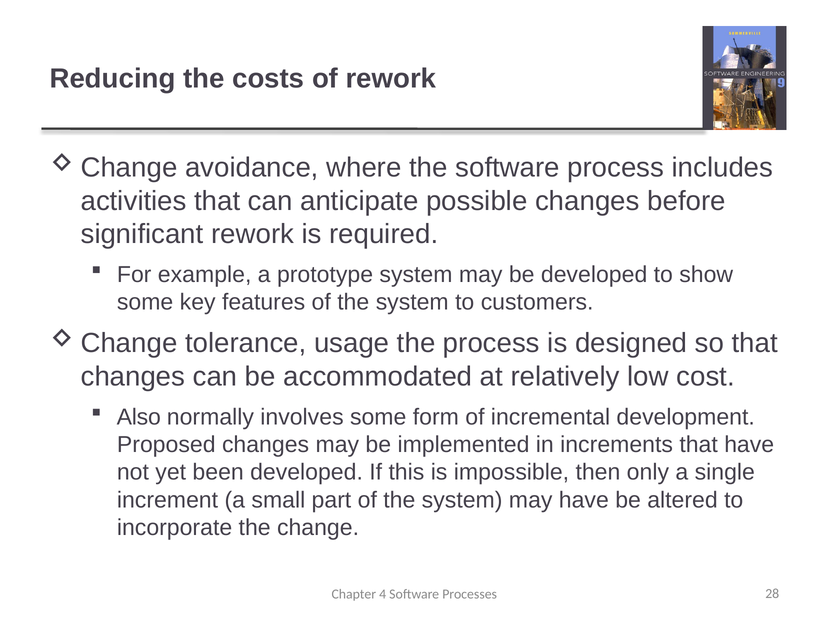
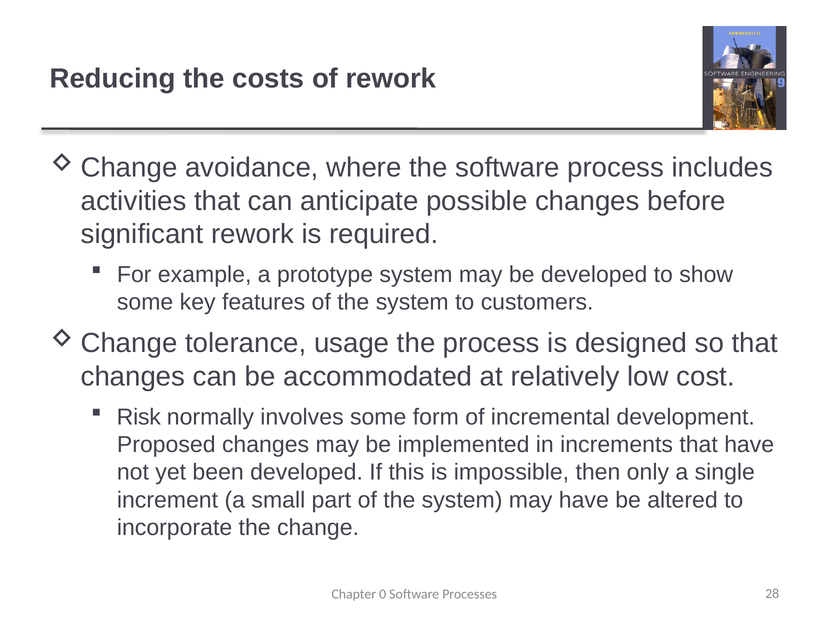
Also: Also -> Risk (139, 417)
4: 4 -> 0 (383, 594)
